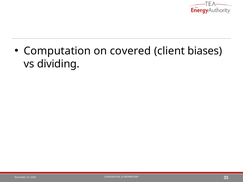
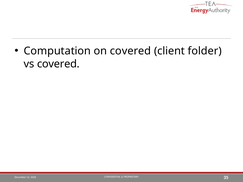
biases: biases -> folder (205, 51)
vs dividing: dividing -> covered (58, 64)
